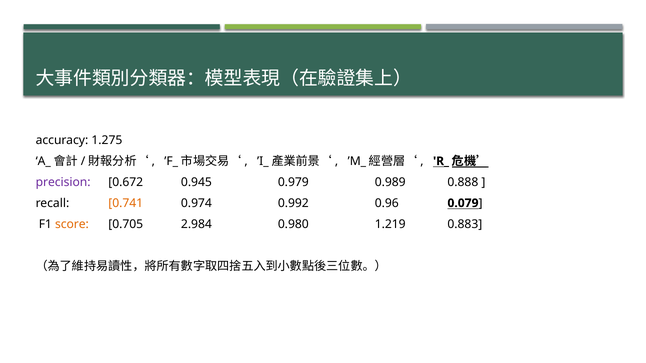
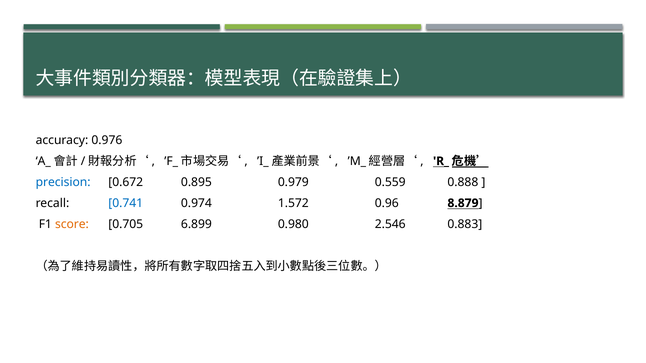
1.275: 1.275 -> 0.976 (107, 140)
precision colour: purple -> blue (63, 182)
0.945: 0.945 -> 0.895 (196, 182)
0.989: 0.989 -> 0.559 (390, 182)
0.741 colour: orange -> blue (126, 203)
0.992: 0.992 -> 1.572 (293, 203)
0.079: 0.079 -> 8.879 (463, 203)
2.984: 2.984 -> 6.899 (196, 224)
1.219: 1.219 -> 2.546 (390, 224)
